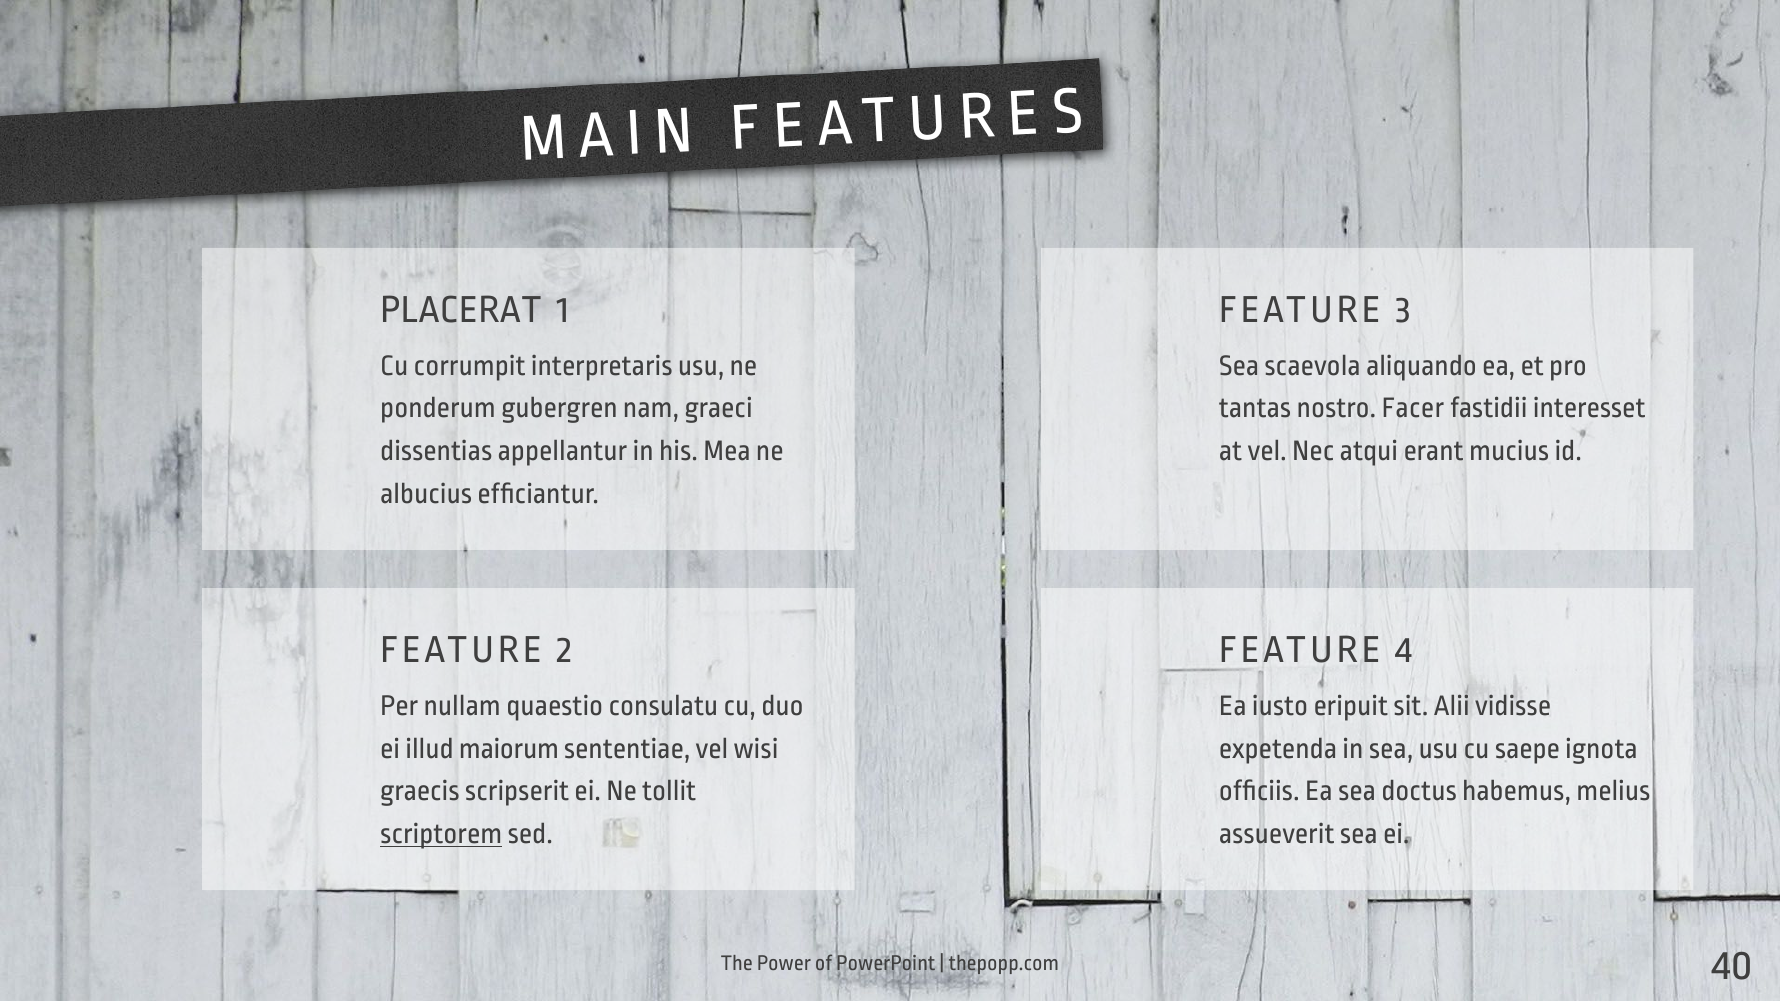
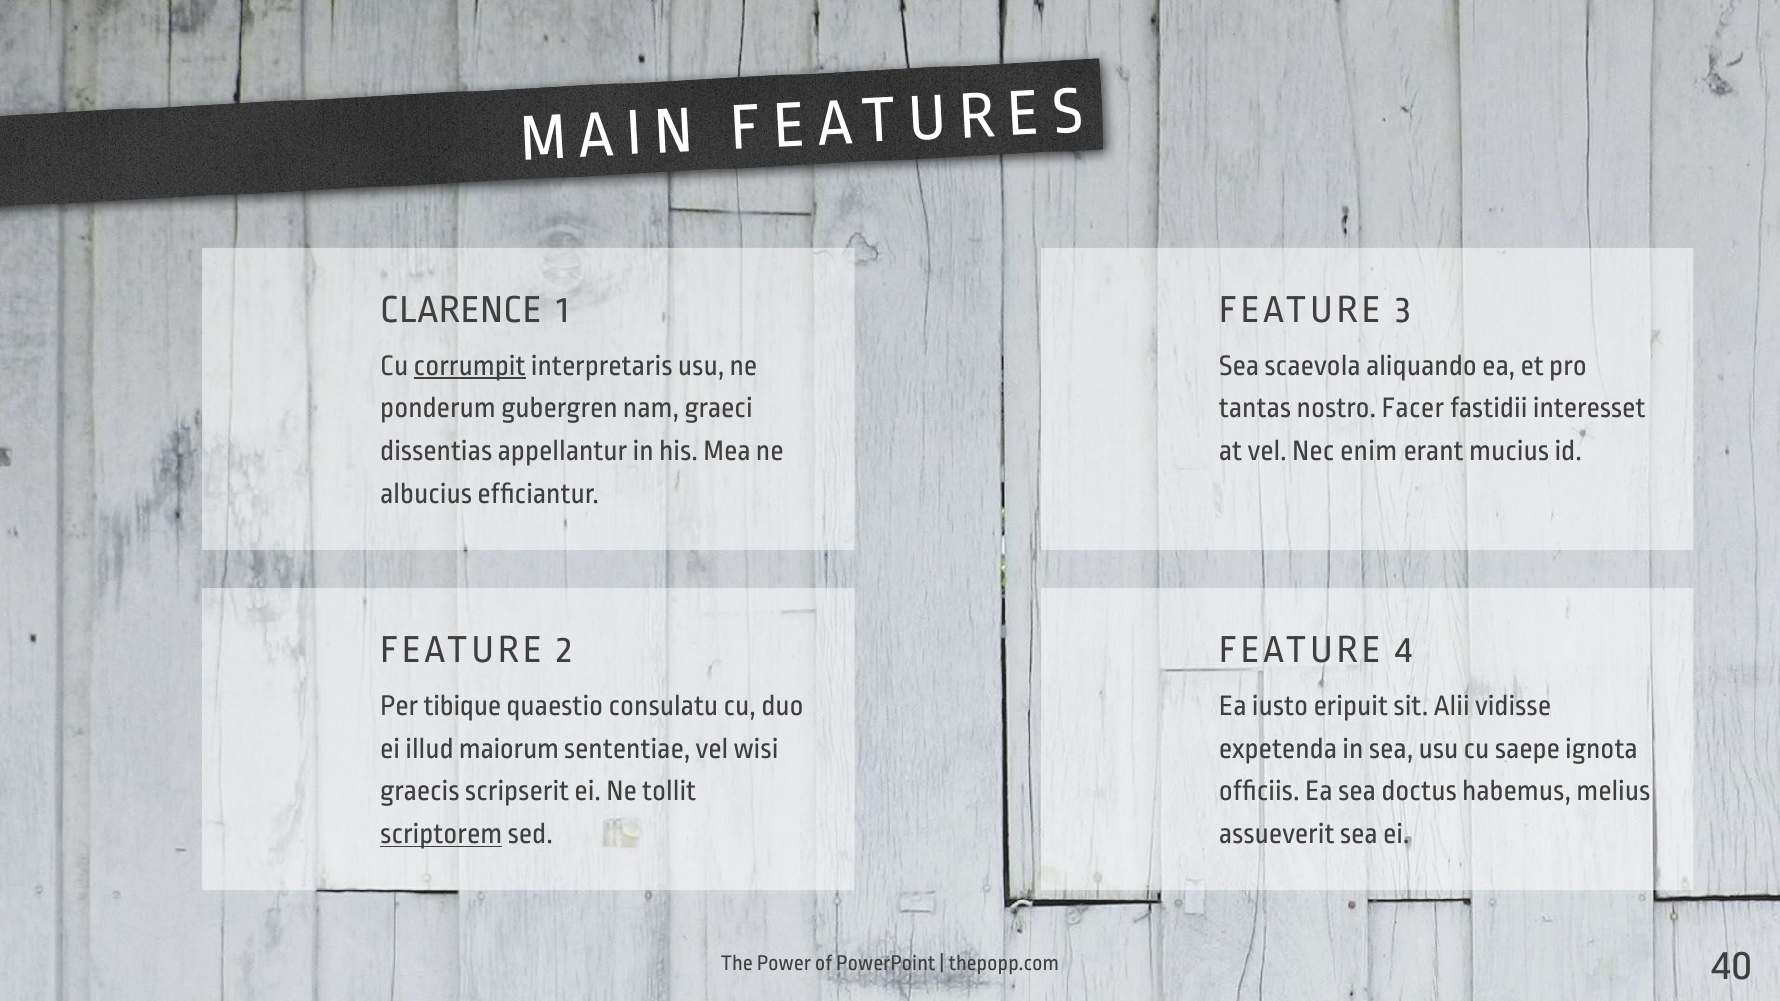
PLACERAT: PLACERAT -> CLARENCE (461, 309)
corrumpit underline: none -> present (470, 365)
atqui: atqui -> enim (1369, 451)
nullam: nullam -> tibique (462, 706)
